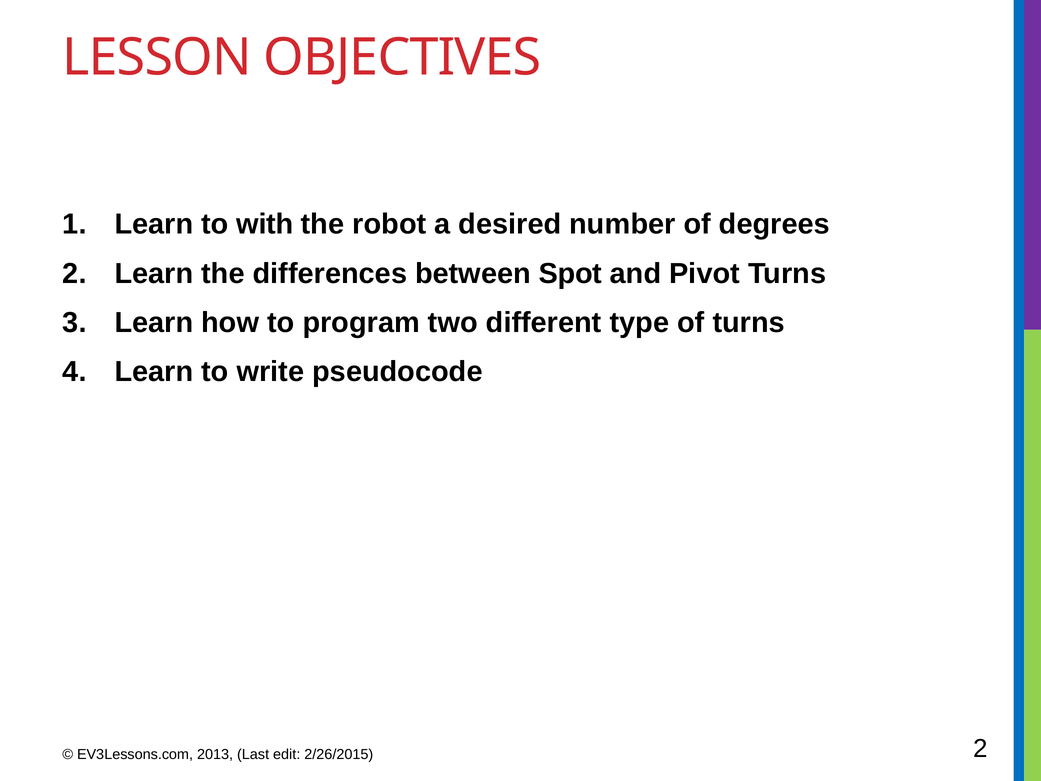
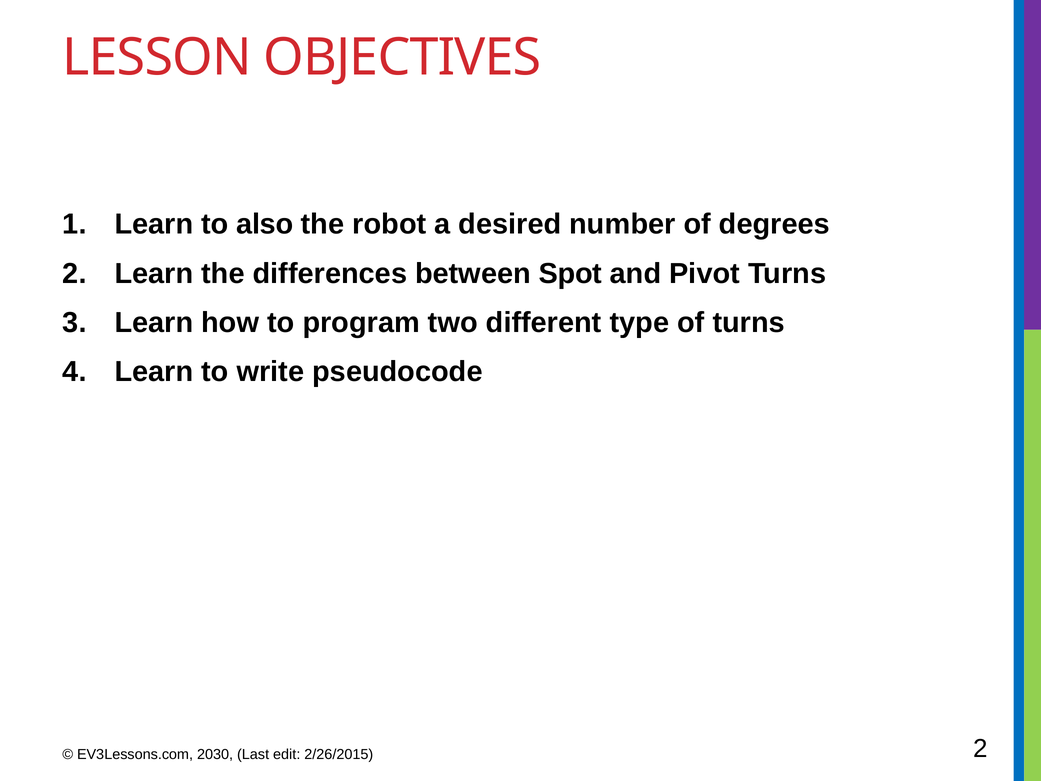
with: with -> also (265, 224)
2013: 2013 -> 2030 (215, 754)
